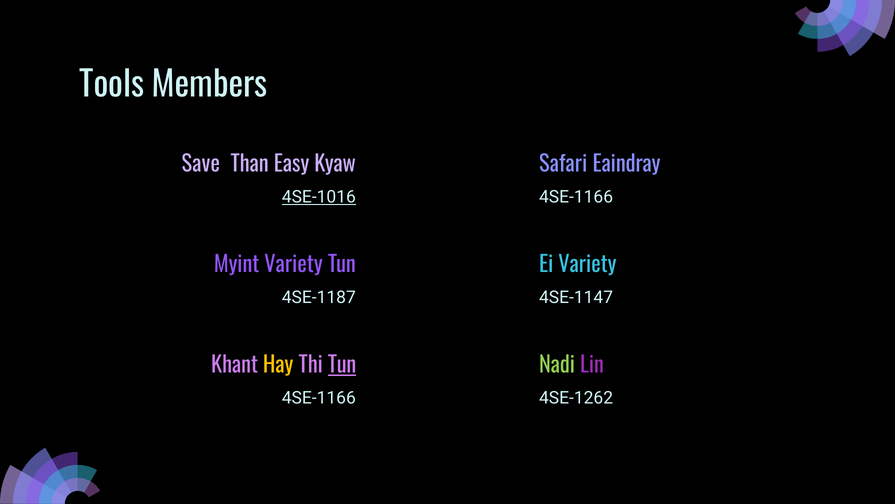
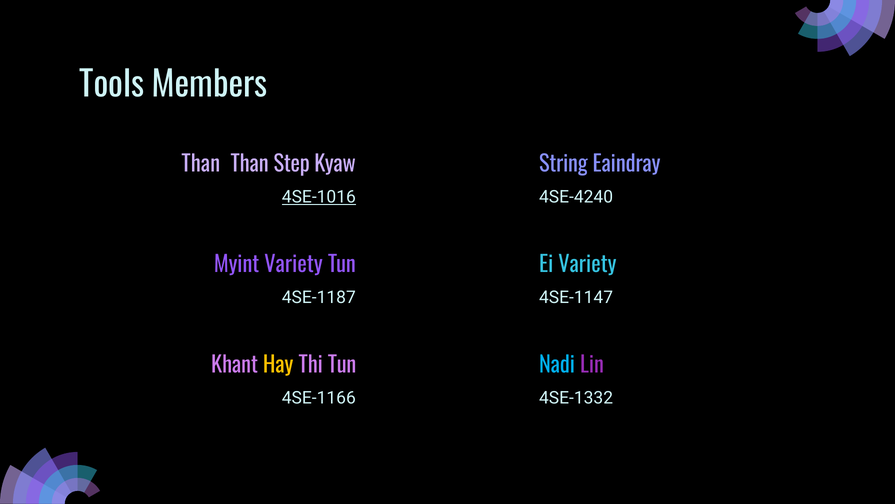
Save: Save -> Than (201, 164)
Easy: Easy -> Step (292, 164)
Safari: Safari -> String (563, 164)
4SE-1166: 4SE-1166 -> 4SE-4240 (576, 197)
Tun underline: present -> none (342, 365)
Nadi colour: light green -> light blue (557, 365)
4SE-1262: 4SE-1262 -> 4SE-1332 (576, 398)
